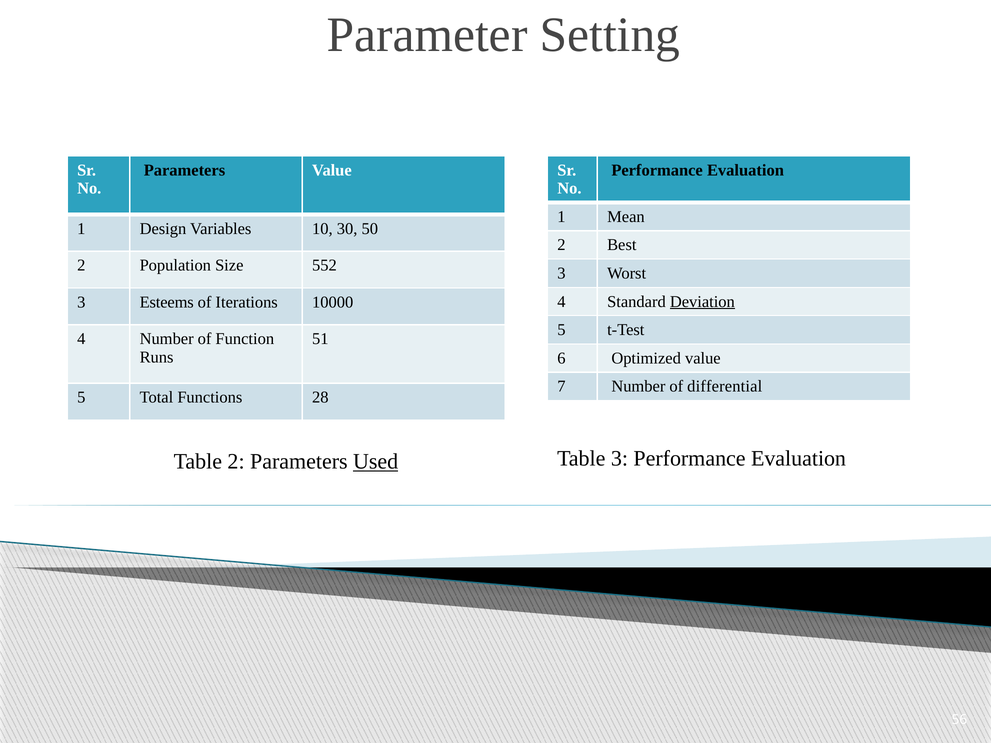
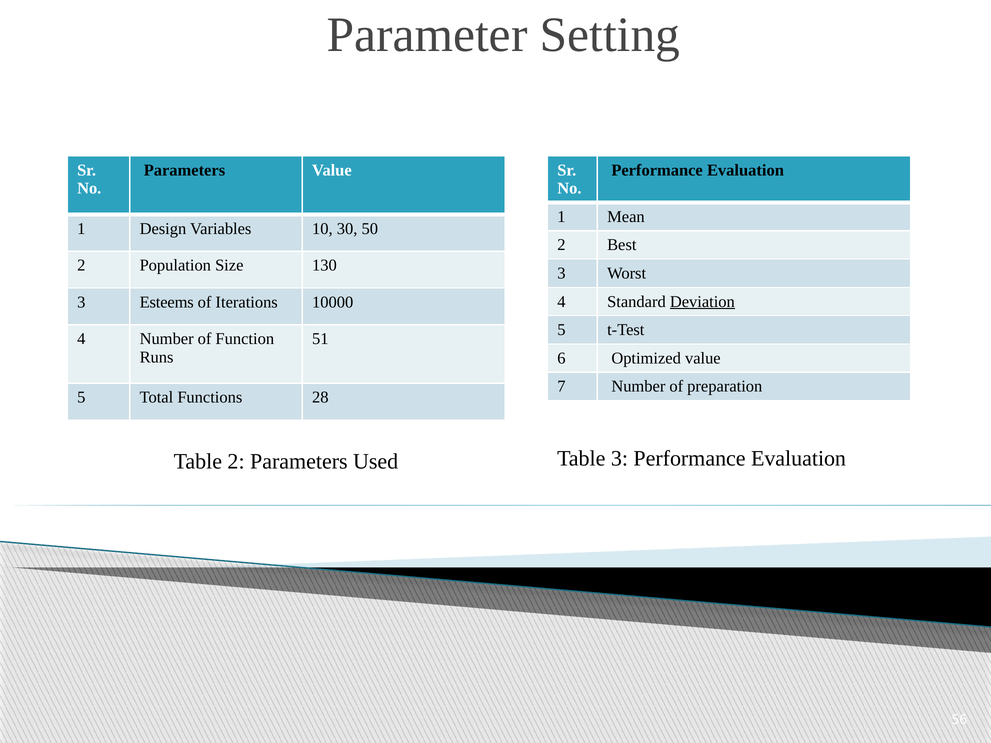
552: 552 -> 130 (324, 266)
differential: differential -> preparation (725, 387)
Used underline: present -> none (376, 462)
